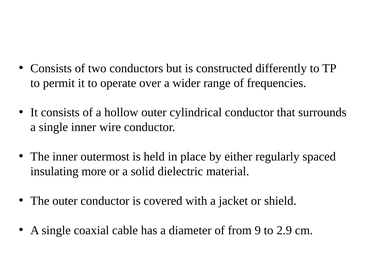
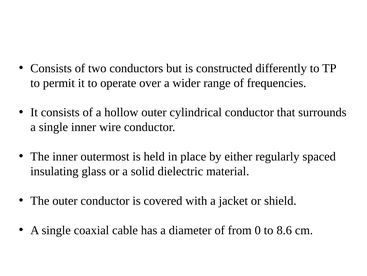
more: more -> glass (94, 171)
9: 9 -> 0 (258, 230)
2.9: 2.9 -> 8.6 (284, 230)
